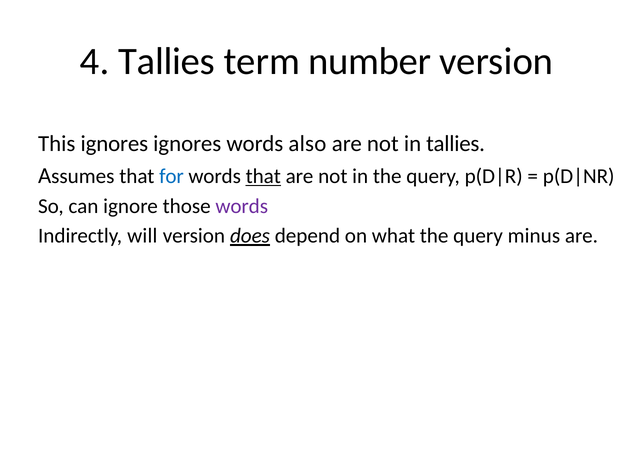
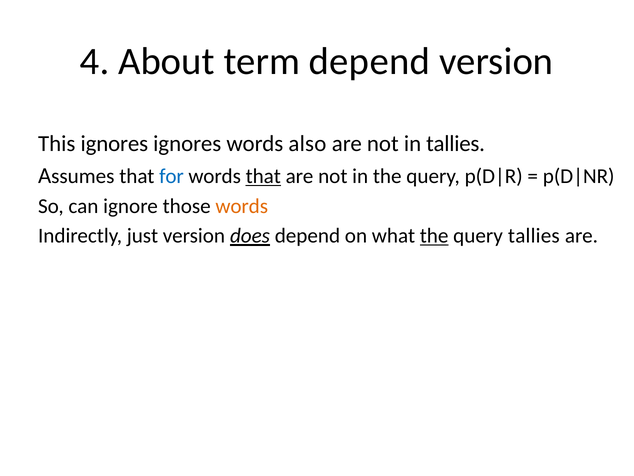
4 Tallies: Tallies -> About (166, 61)
term number: number -> depend (369, 61)
words colour: purple -> orange (242, 206)
will: will -> just (142, 236)
the underline: none -> present (434, 236)
query minus: minus -> tallies (534, 236)
